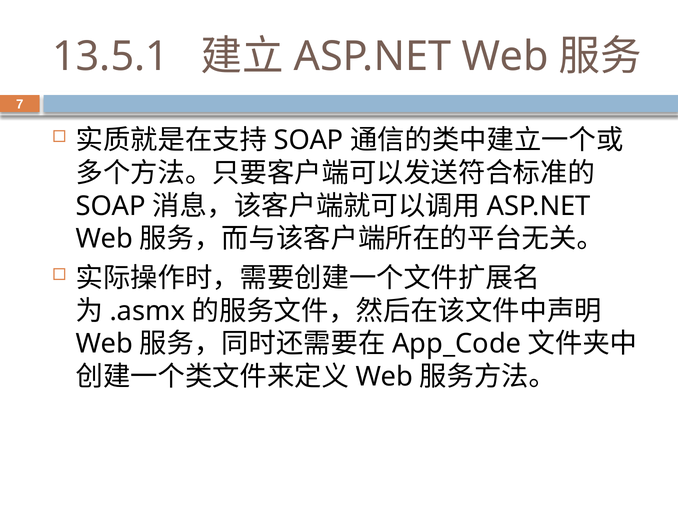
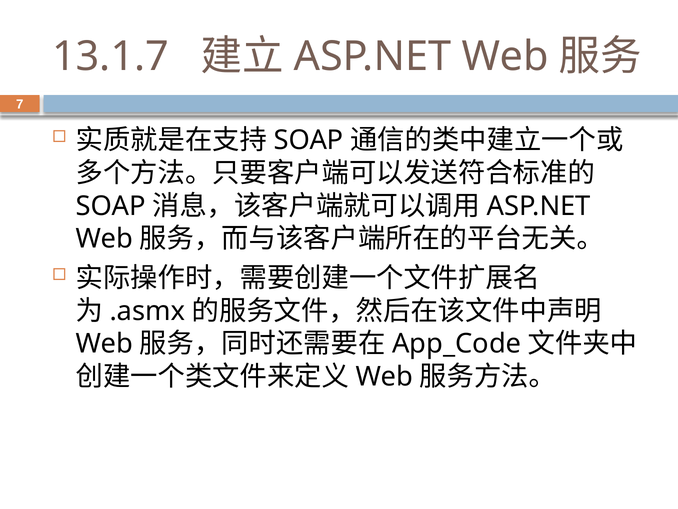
13.5.1: 13.5.1 -> 13.1.7 (111, 57)
